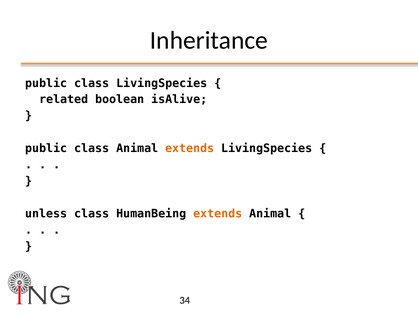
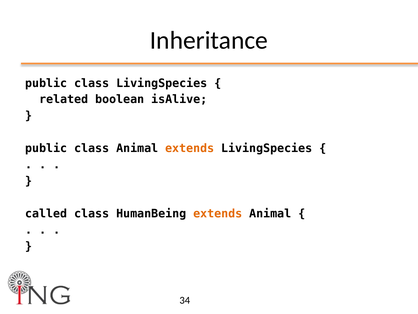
unless: unless -> called (46, 213)
